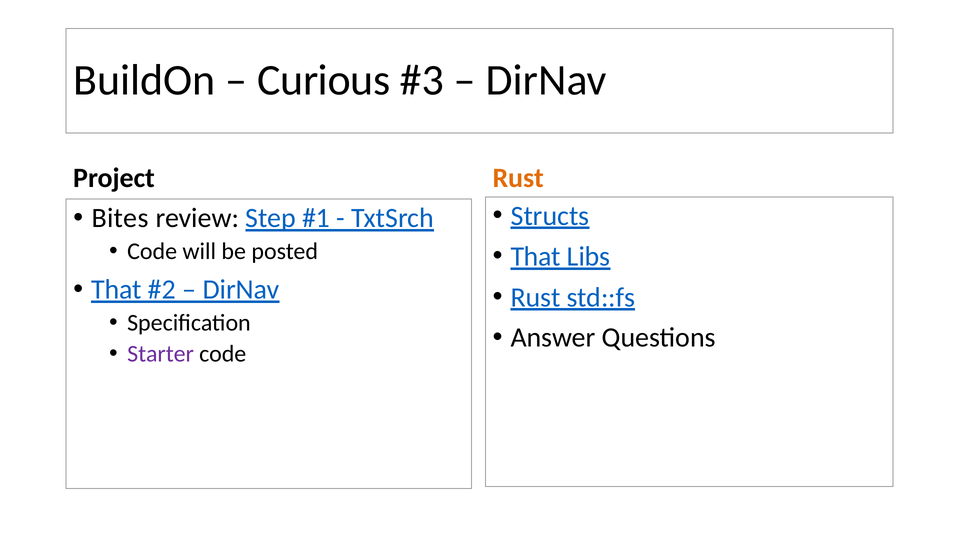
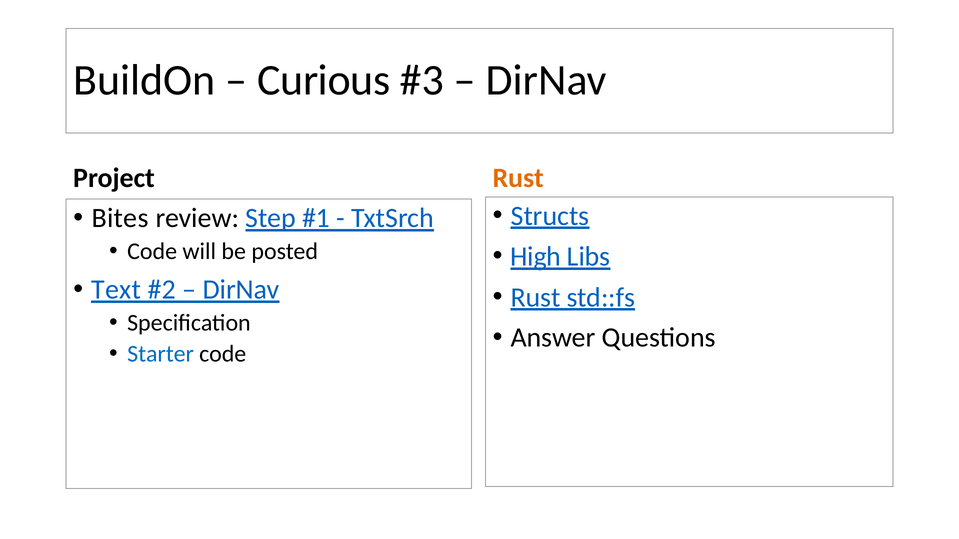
That: That -> High (536, 257)
That: That -> Text (116, 290)
Starter colour: purple -> blue (161, 354)
